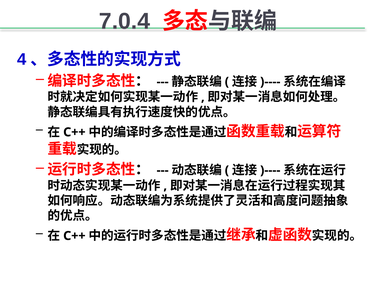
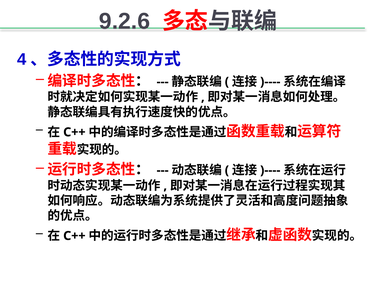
7.0.4: 7.0.4 -> 9.2.6 (125, 21)
